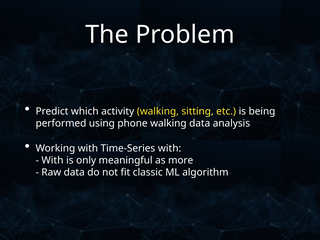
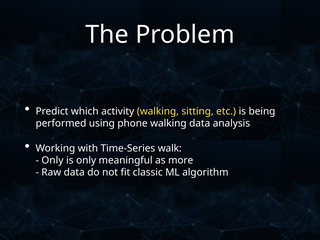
Time-Series with: with -> walk (170, 148)
With: With -> Only (52, 160)
